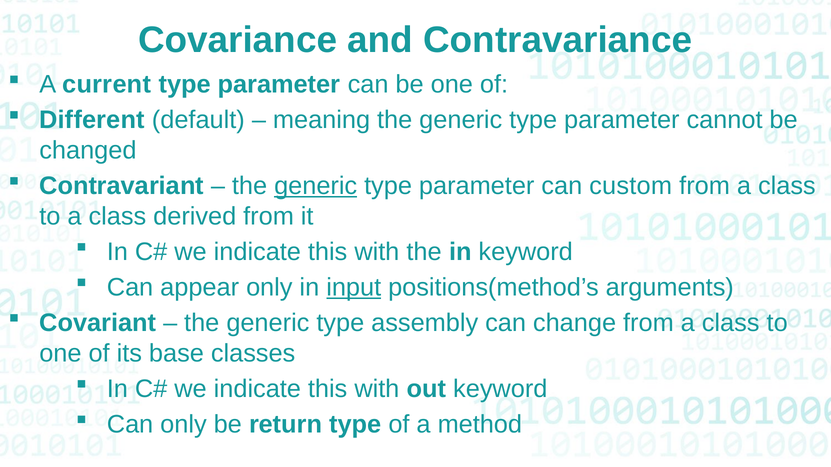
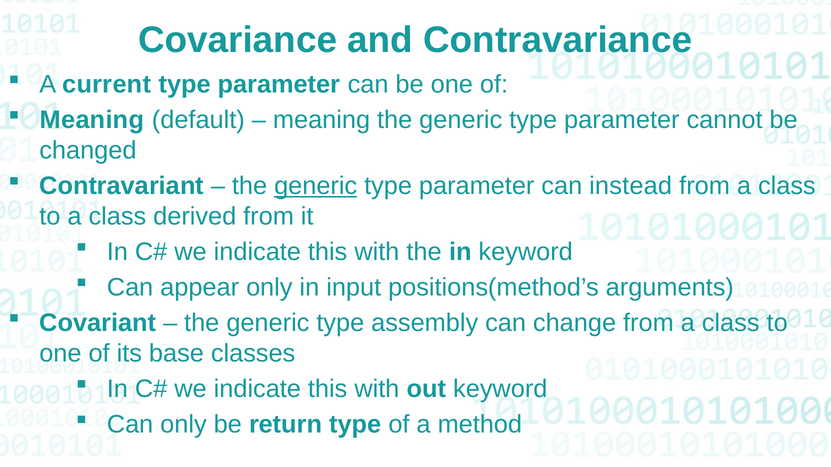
Different: Different -> Meaning (92, 120)
custom: custom -> instead (631, 186)
input underline: present -> none (354, 288)
